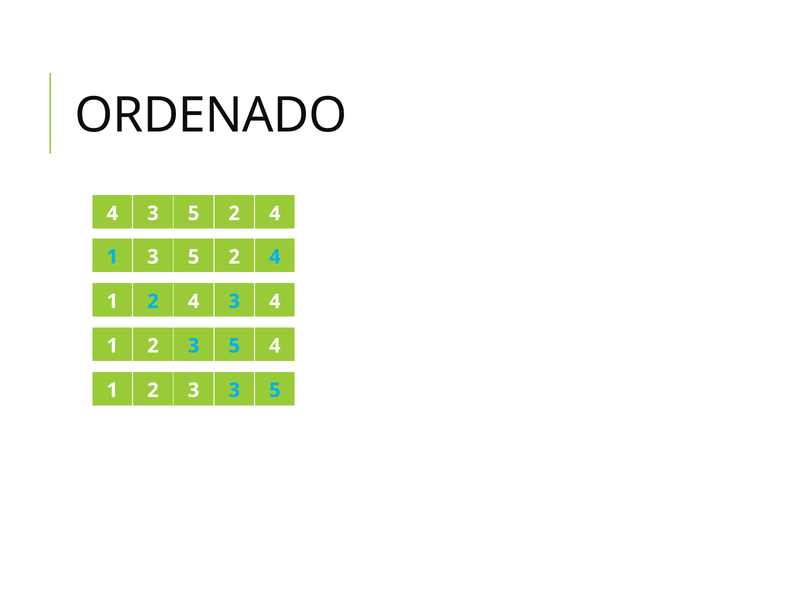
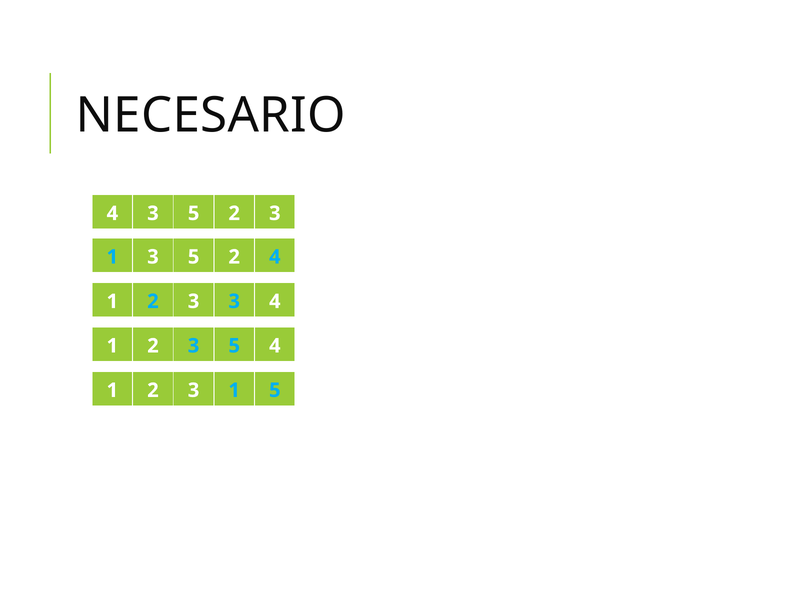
ORDENADO: ORDENADO -> NECESARIO (211, 116)
4: 4 -> 3 (275, 213)
4: 4 -> 3 (194, 301)
1 2 3 3: 3 -> 1 (234, 390)
